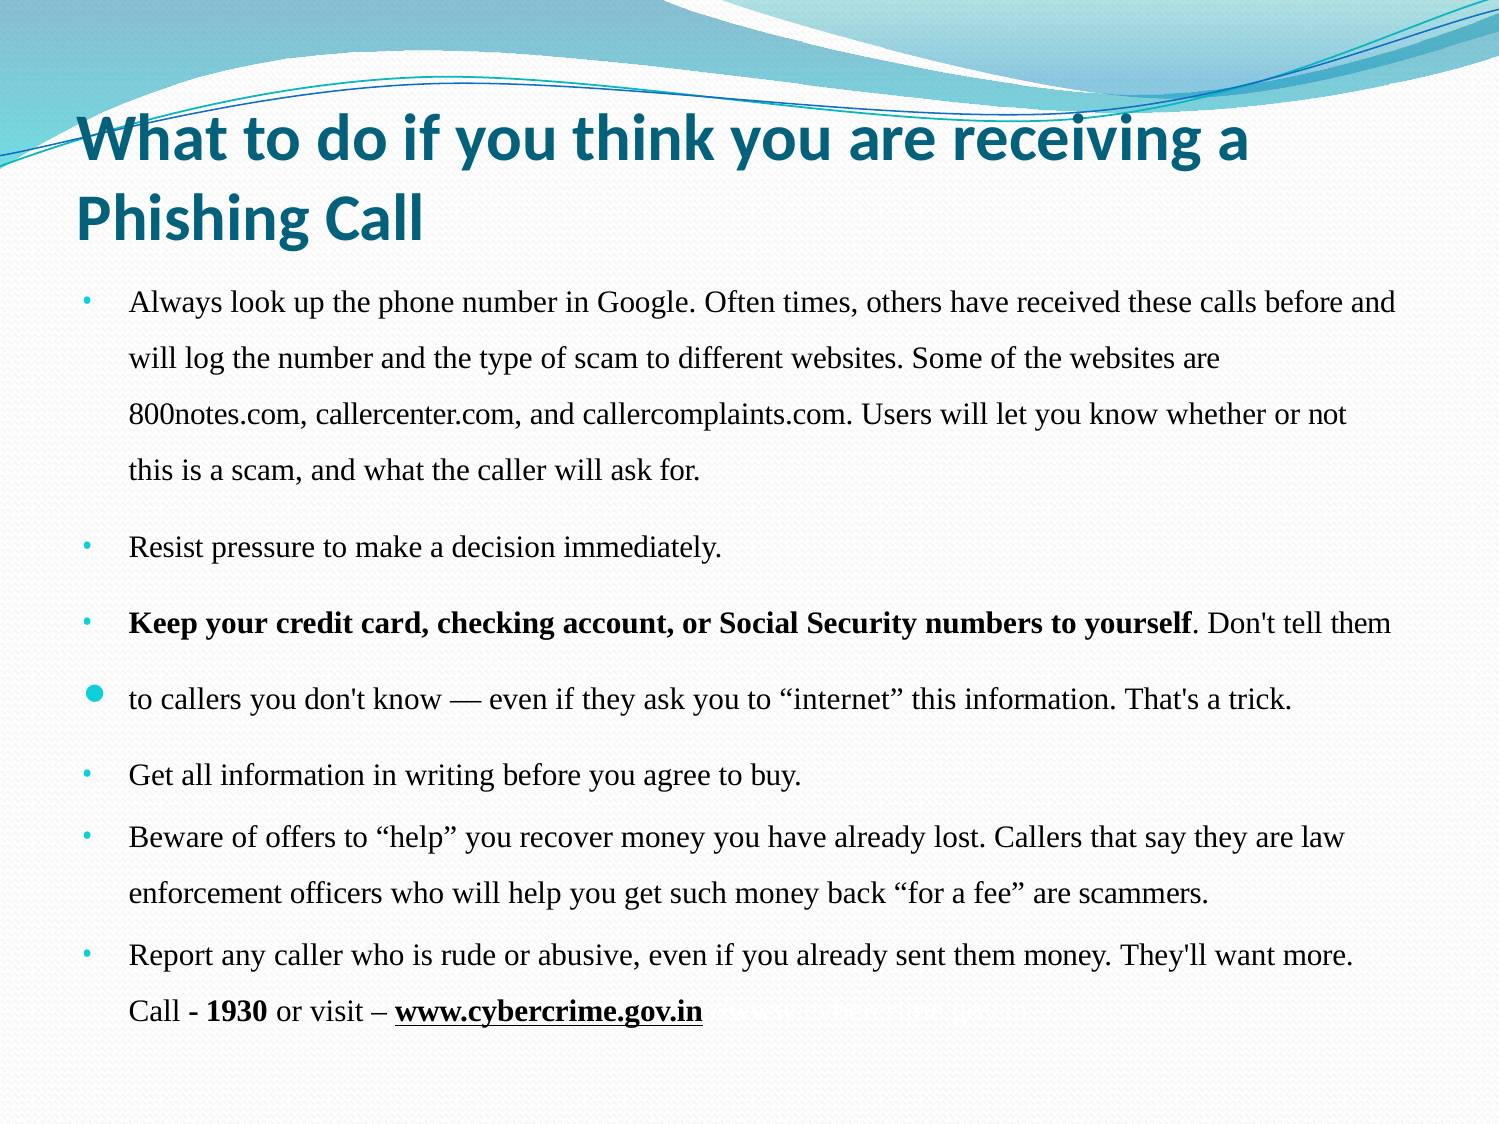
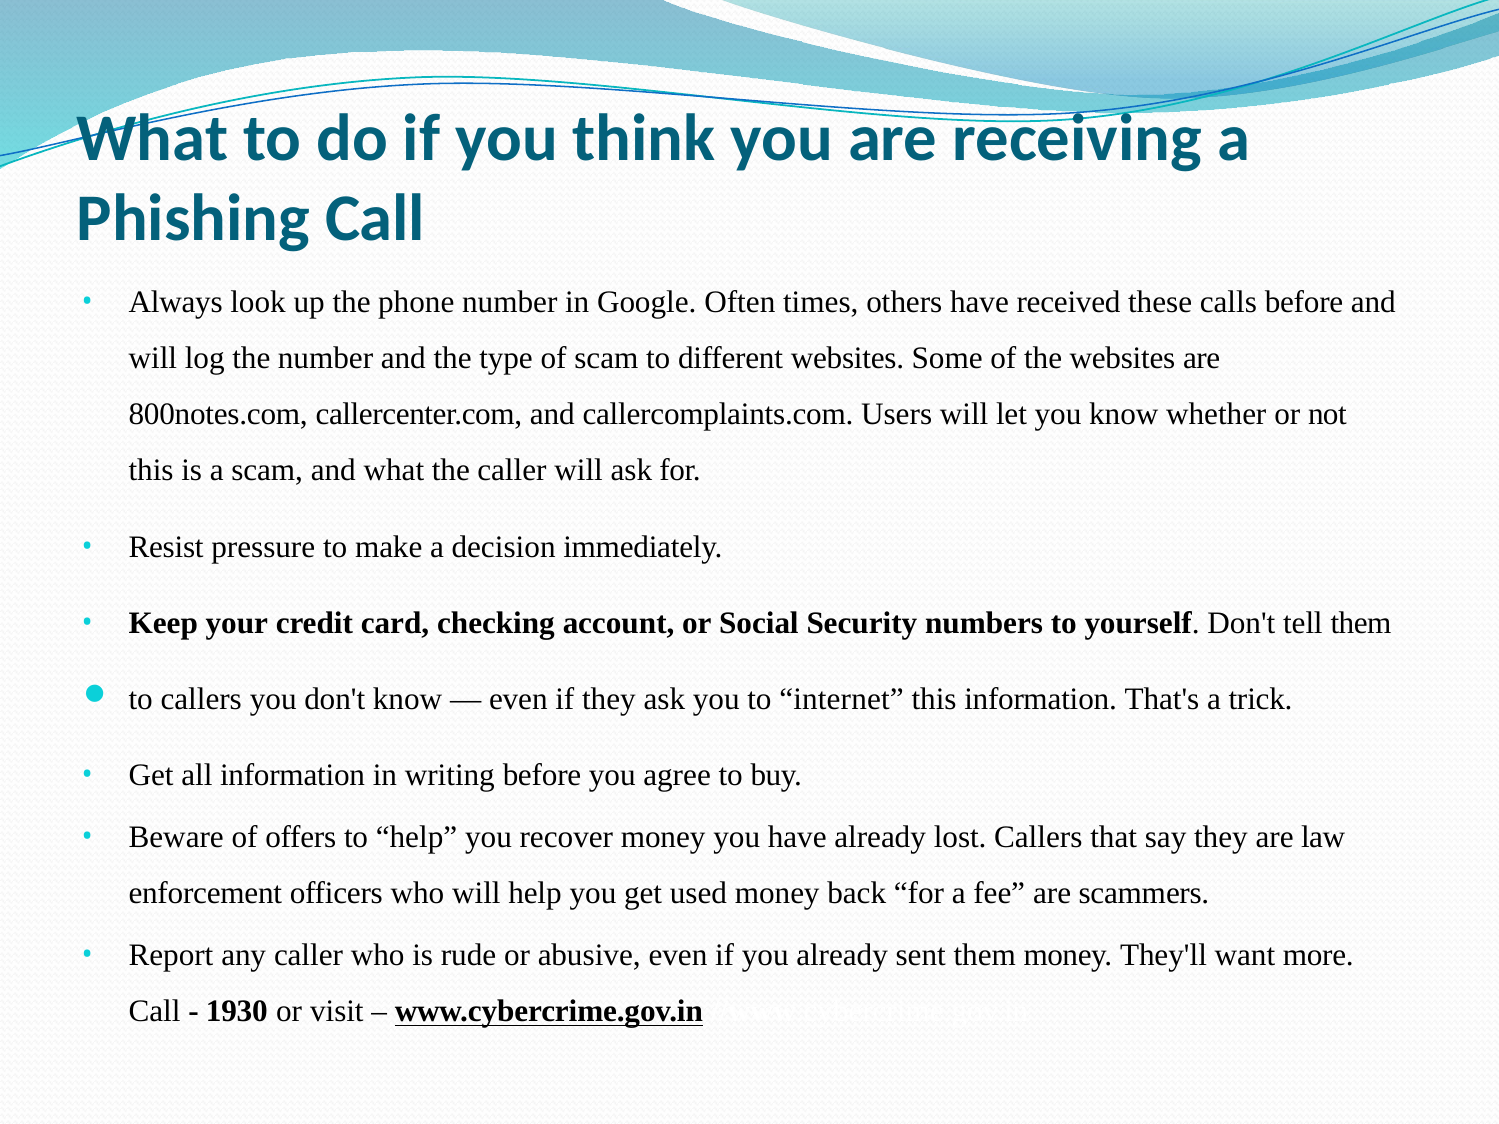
such: such -> used (698, 893)
